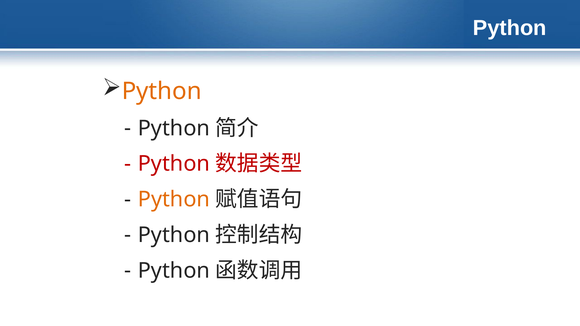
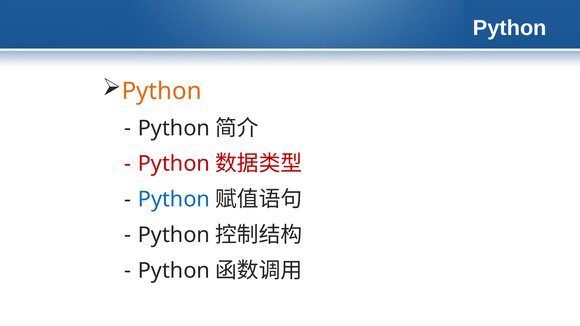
Python colour: orange -> blue (174, 200)
